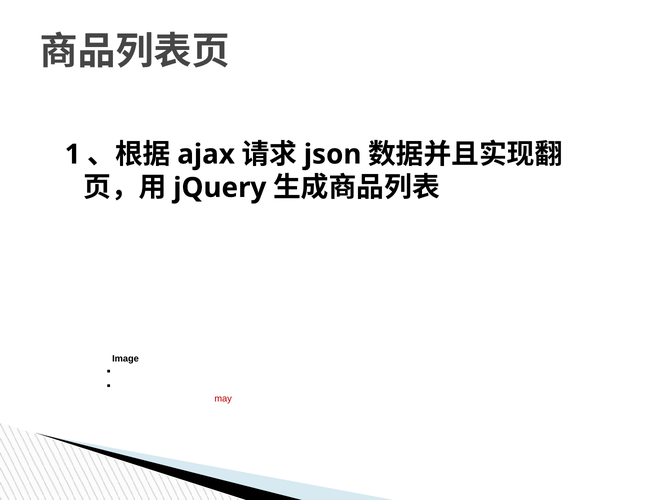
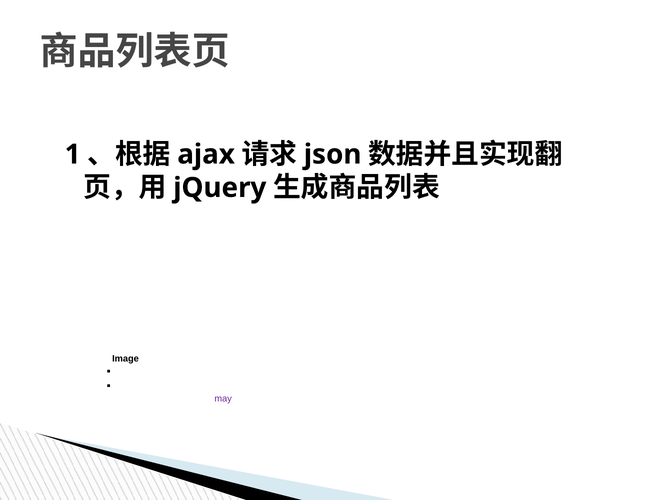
may colour: red -> purple (223, 399)
